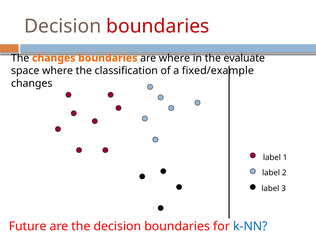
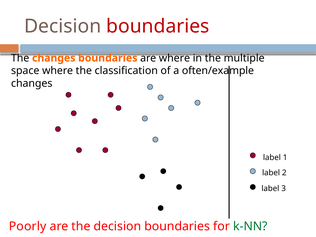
evaluate: evaluate -> multiple (244, 58)
fixed/example: fixed/example -> often/example (218, 71)
Future: Future -> Poorly (28, 226)
k-NN colour: blue -> green (250, 226)
